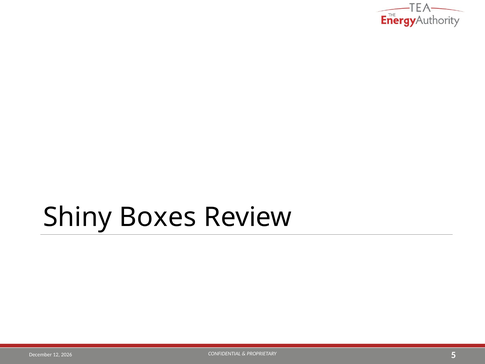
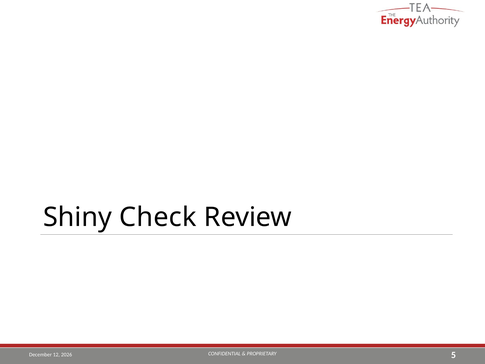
Boxes: Boxes -> Check (158, 217)
